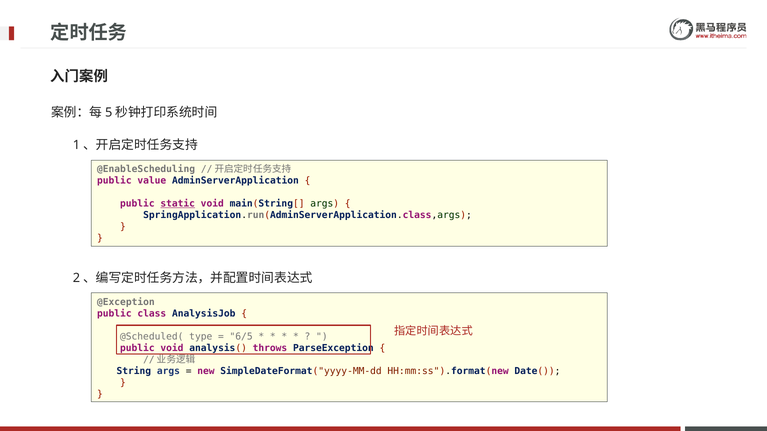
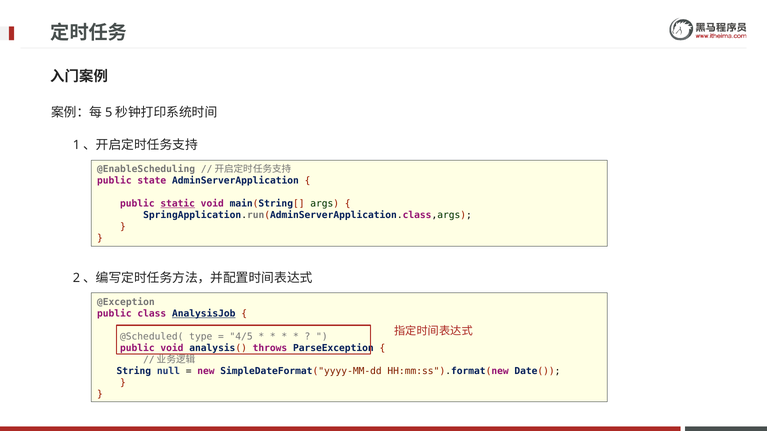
value: value -> state (152, 181)
AnalysisJob underline: none -> present (204, 314)
6/5: 6/5 -> 4/5 (241, 337)
String args: args -> null (168, 371)
